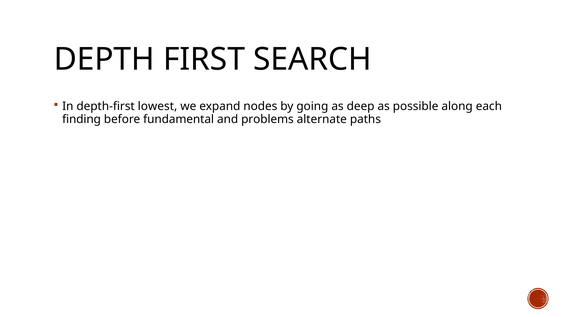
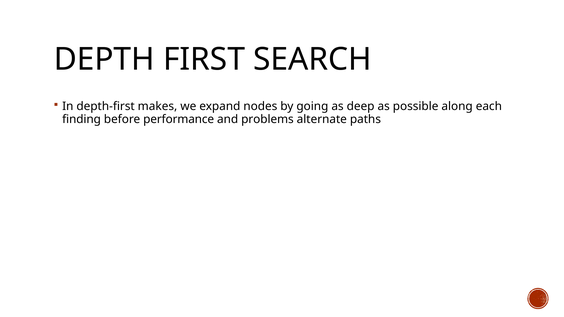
lowest: lowest -> makes (158, 107)
fundamental: fundamental -> performance (179, 119)
